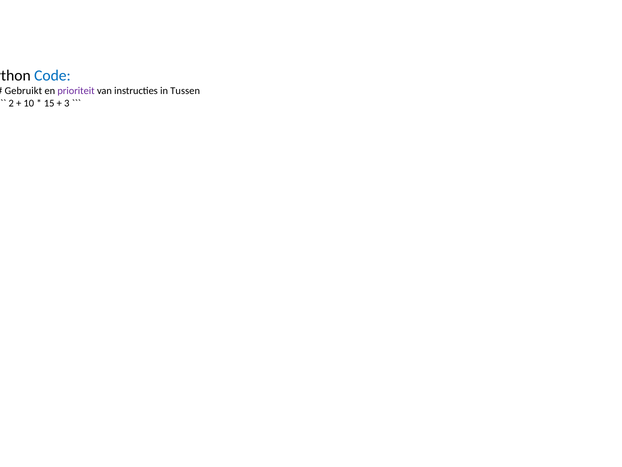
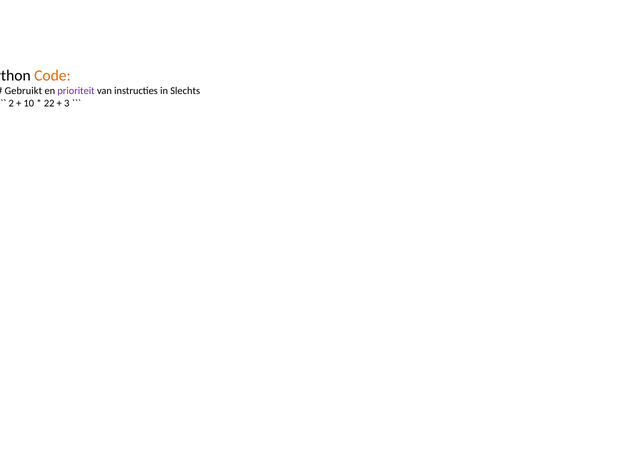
Code colour: blue -> orange (52, 76)
Tussen: Tussen -> Slechts (185, 91)
15: 15 -> 22 (49, 103)
